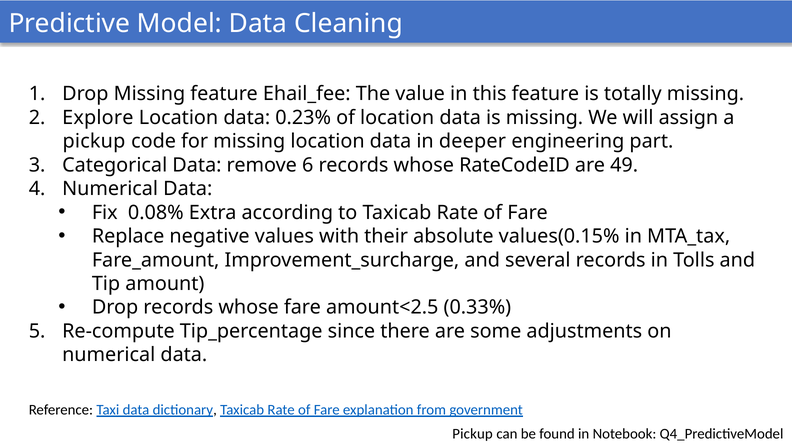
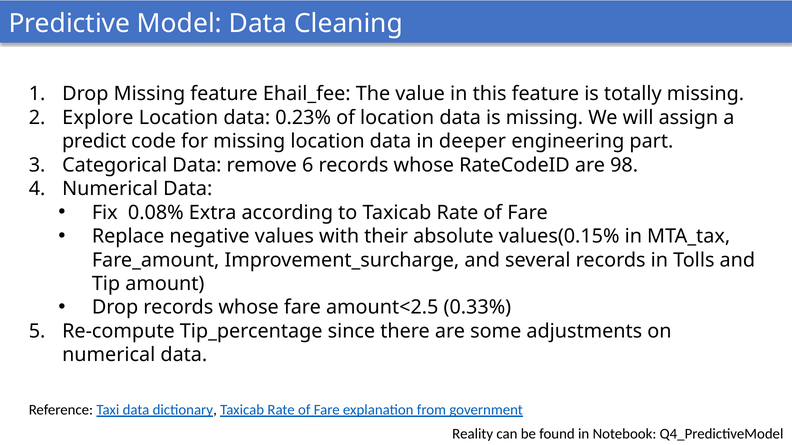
pickup: pickup -> predict (94, 141)
49: 49 -> 98 (624, 165)
Pickup: Pickup -> Reality (473, 434)
